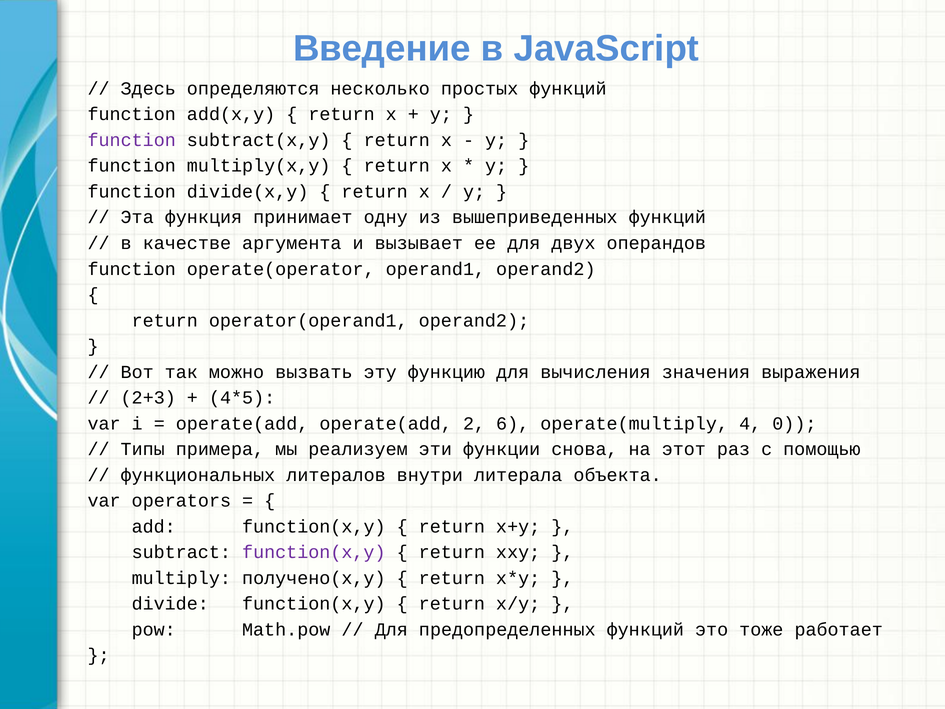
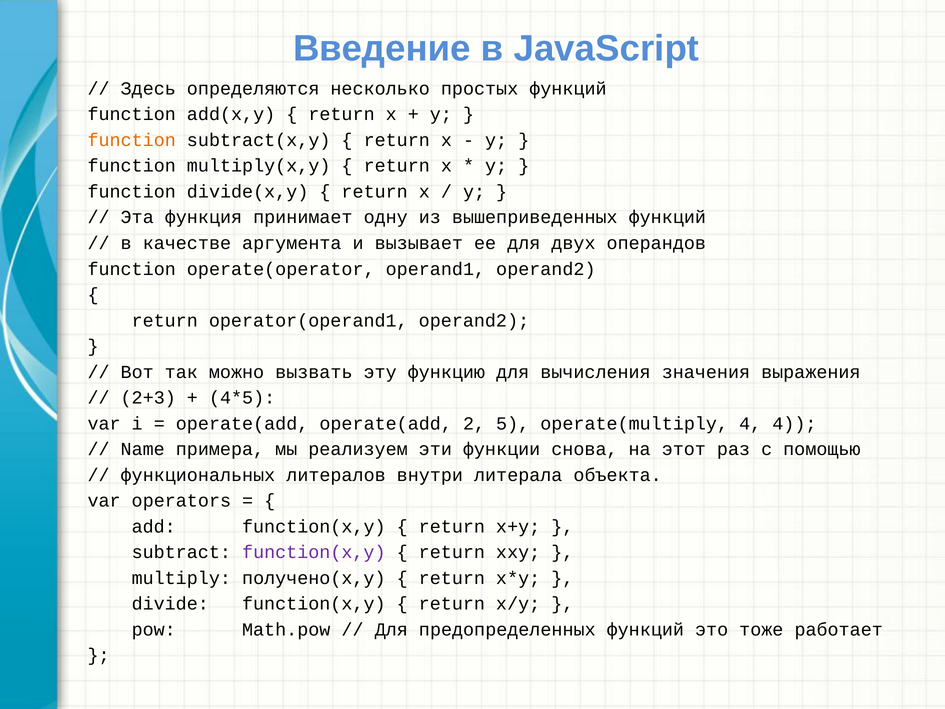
function colour: purple -> orange (132, 140)
6: 6 -> 5 (513, 423)
4 0: 0 -> 4 (794, 423)
Типы: Типы -> Name (143, 449)
